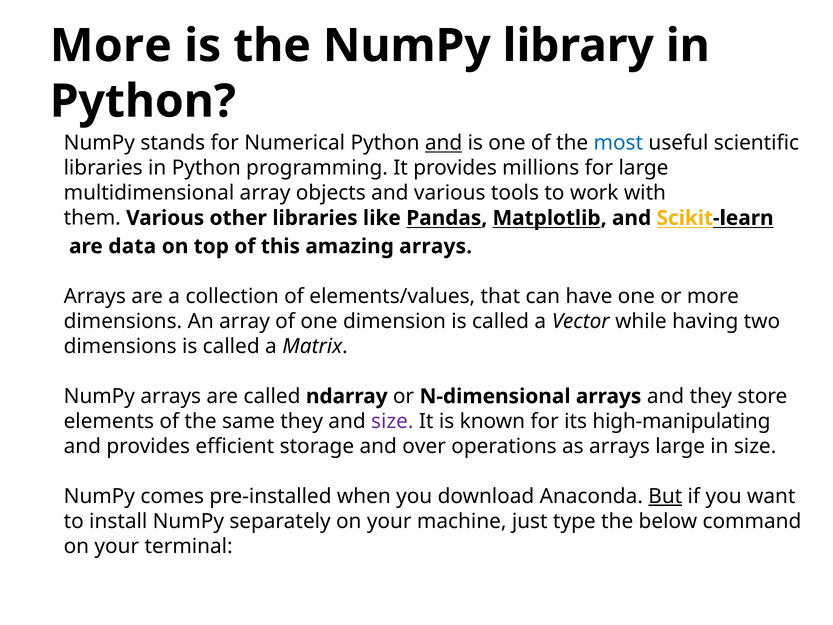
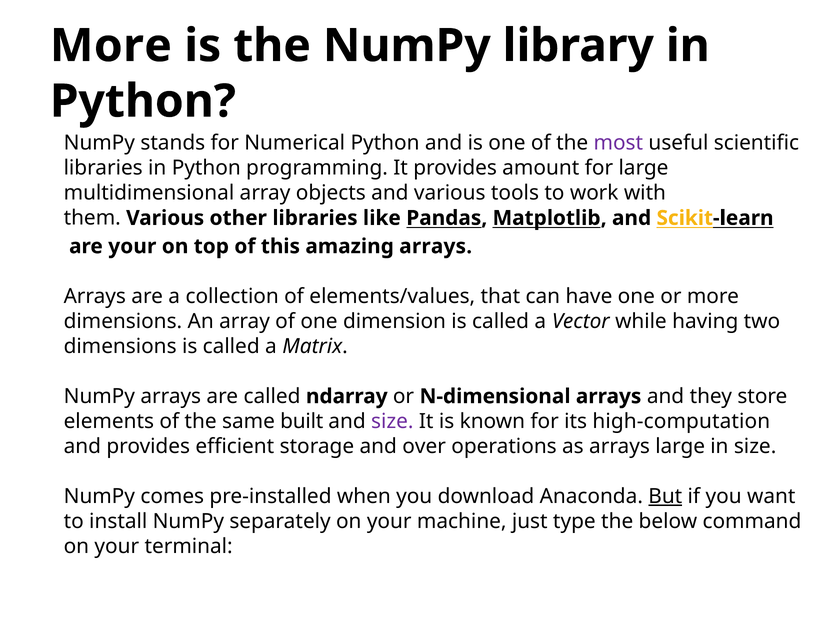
and underline: present -> none (444, 143)
most colour: blue -> purple (618, 143)
millions: millions -> amount (541, 168)
are data: data -> your (132, 246)
same they: they -> built (302, 421)
high-manipulating: high-manipulating -> high-computation (681, 421)
